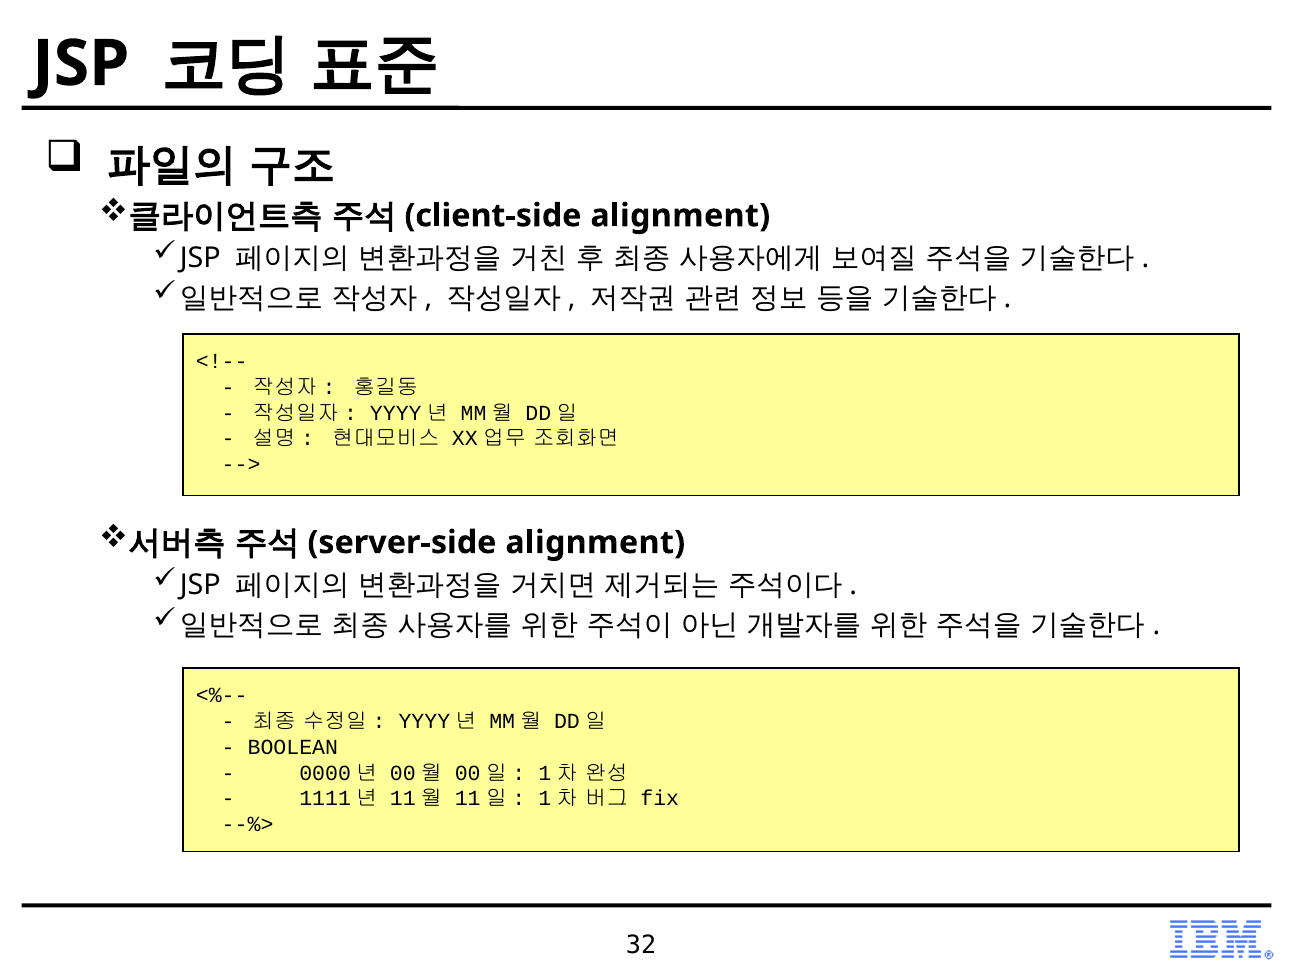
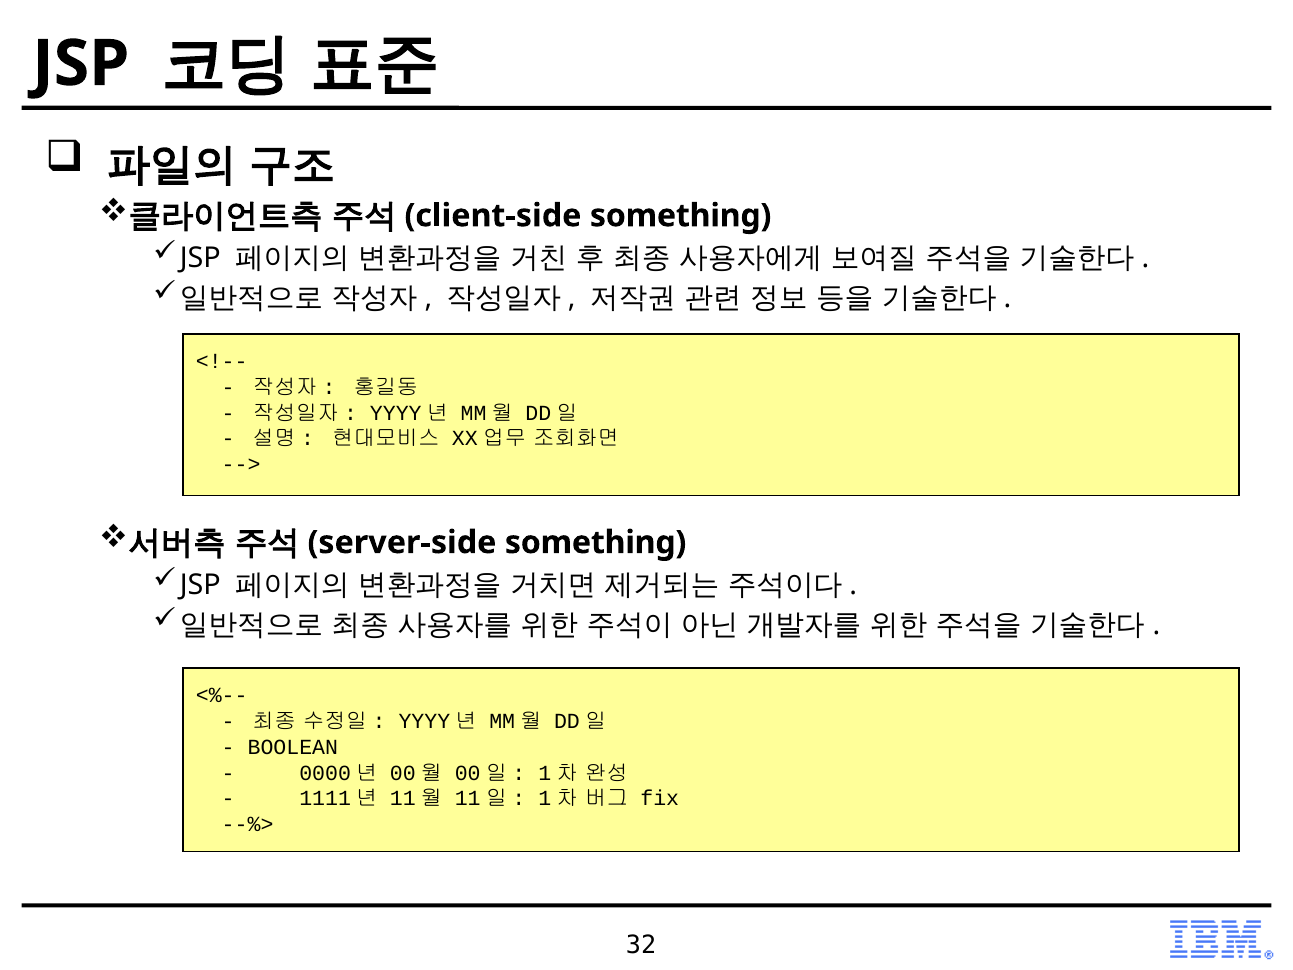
alignment: alignment -> something (681, 216)
alignment: alignment -> something (596, 542)
